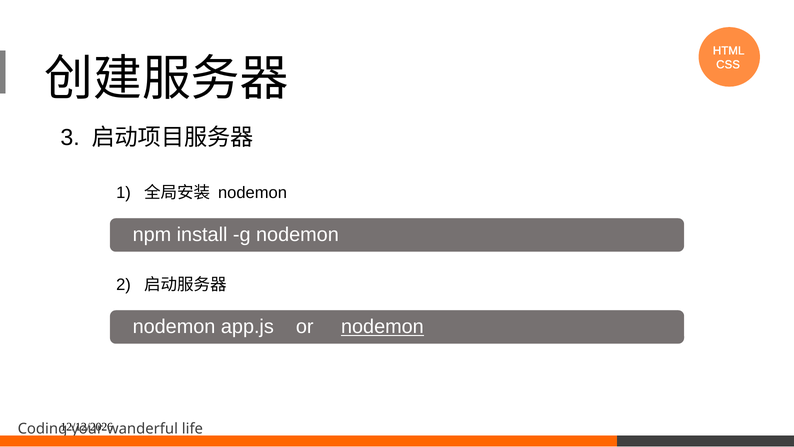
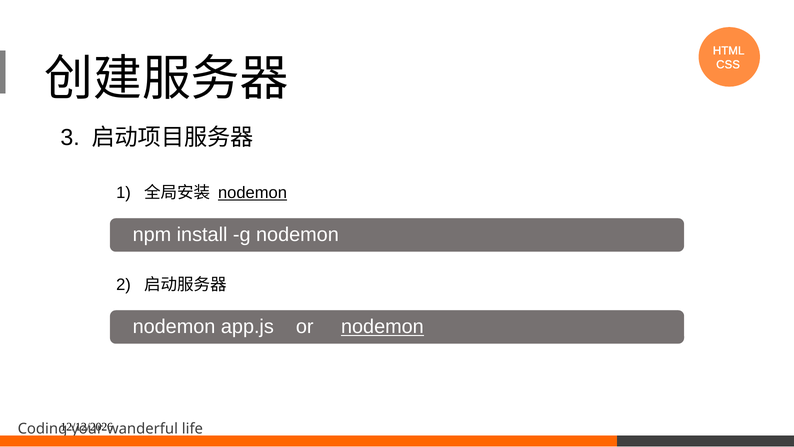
nodemon underline: none -> present (253, 193)
